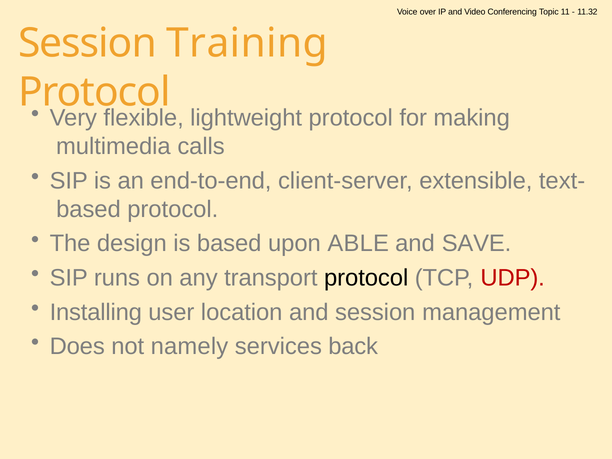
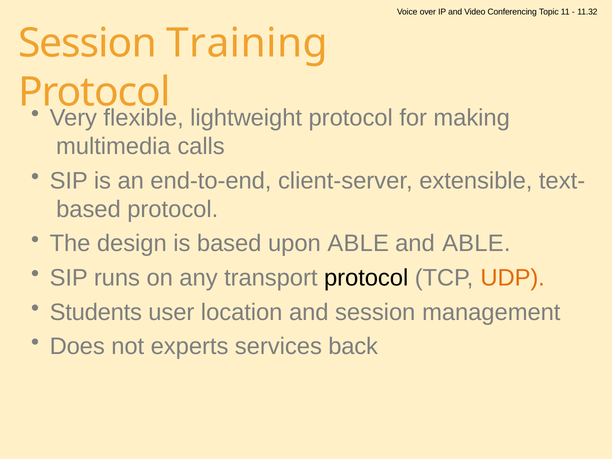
and SAVE: SAVE -> ABLE (476, 244)
UDP colour: red -> orange (513, 278)
Installing: Installing -> Students (96, 312)
namely: namely -> experts (190, 346)
